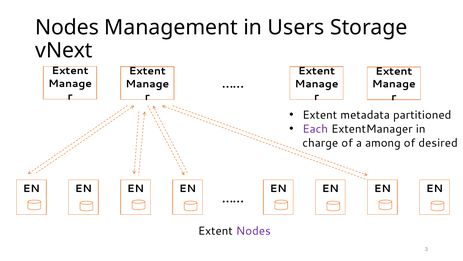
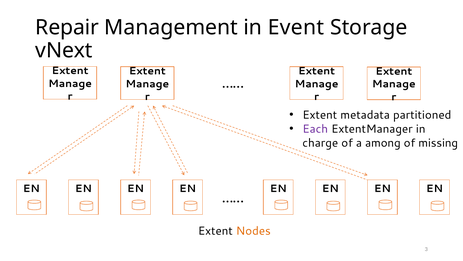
Nodes: Nodes -> Repair (67, 27)
Users: Users -> Event (296, 27)
desired: desired -> missing (438, 143)
Nodes colour: purple -> orange (253, 231)
